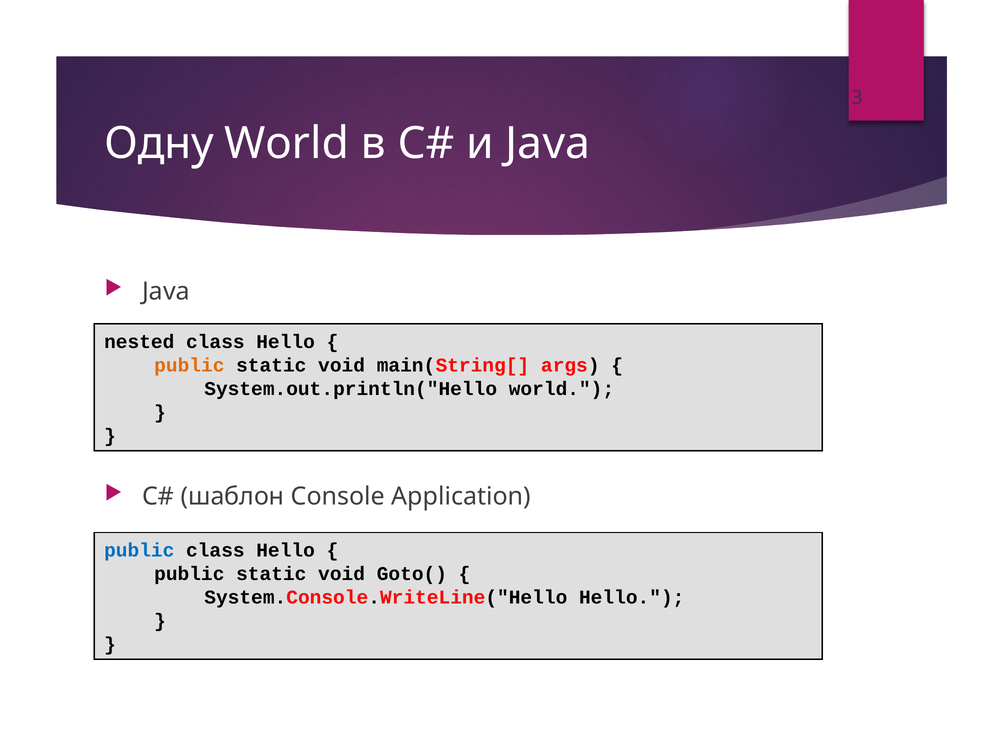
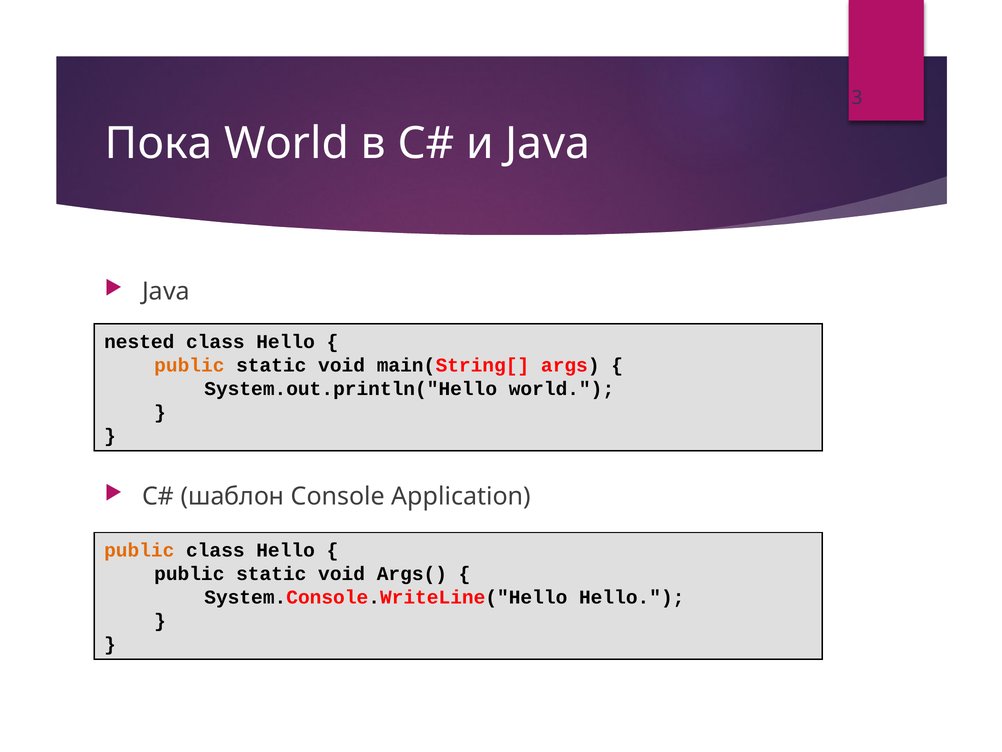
Одну: Одну -> Пока (159, 144)
public colour: blue -> orange (139, 550)
Goto(: Goto( -> Args( (412, 574)
